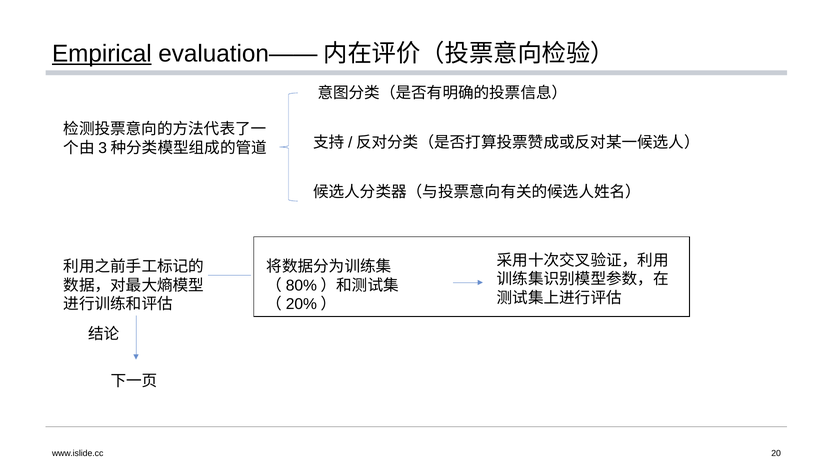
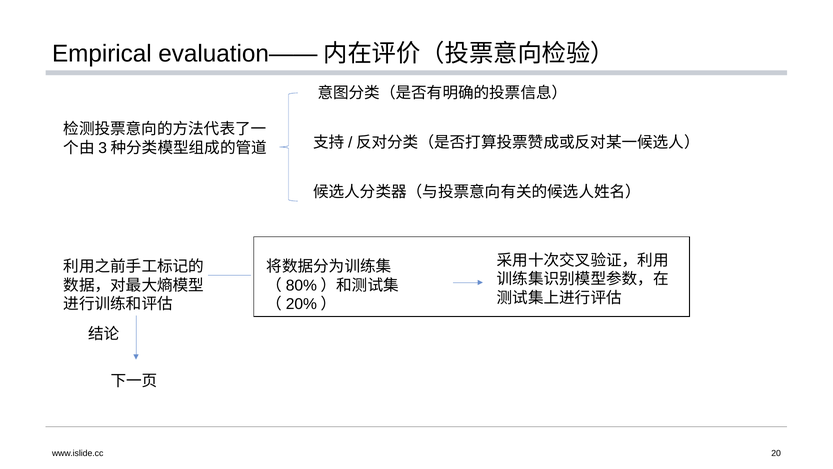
Empirical underline: present -> none (102, 54)
